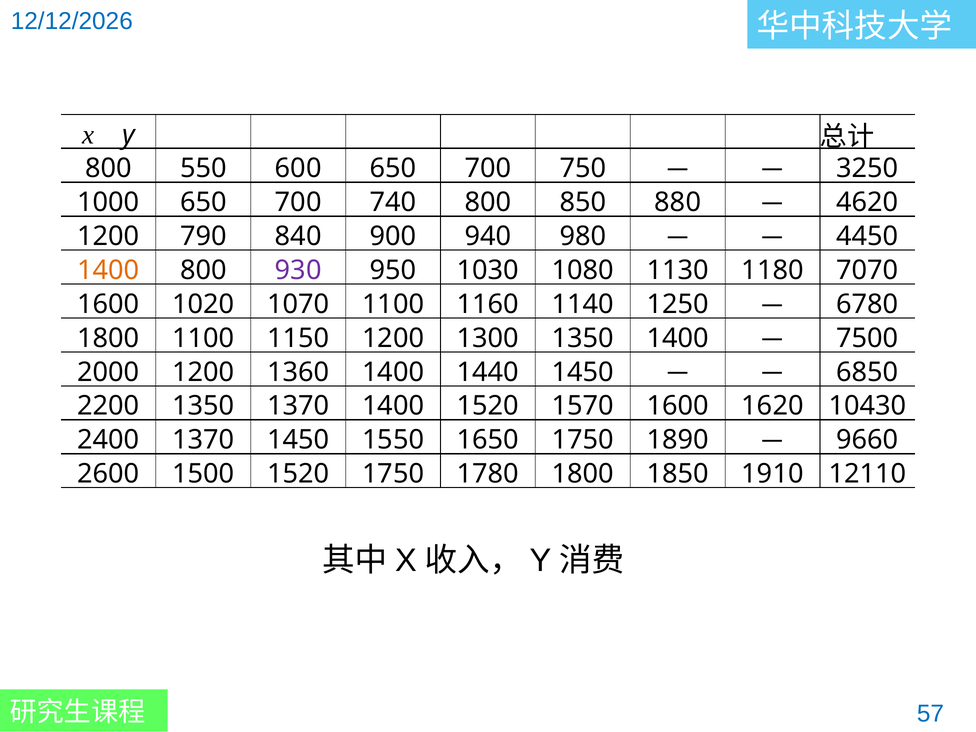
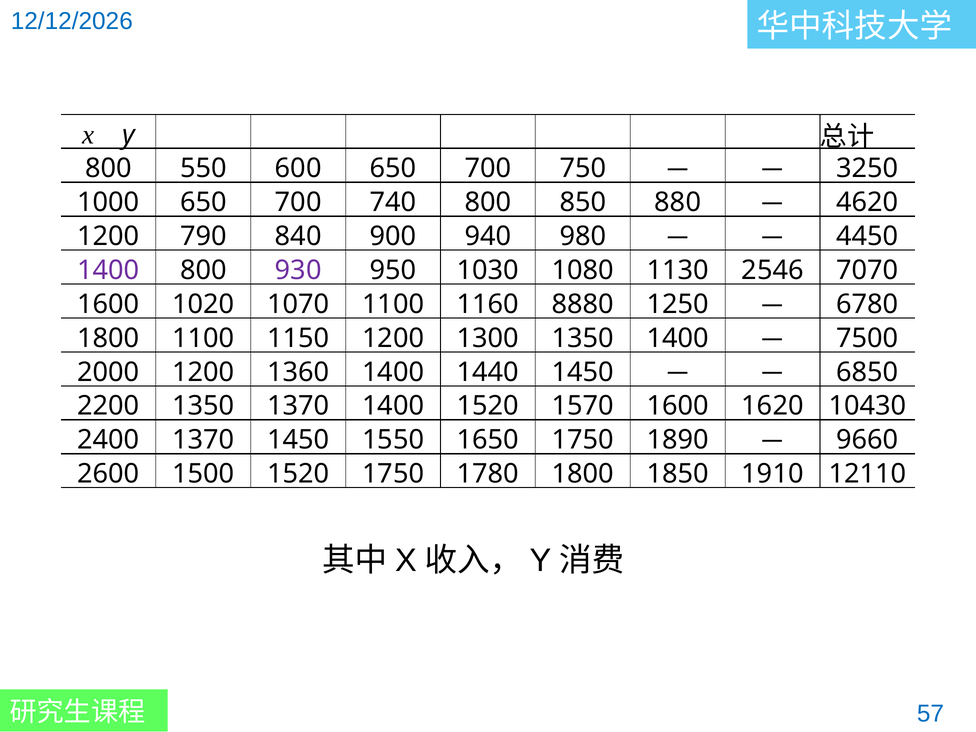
1400 colour: orange -> purple (108, 270)
1180: 1180 -> 2546 (773, 270)
1140: 1140 -> 8880 (583, 304)
